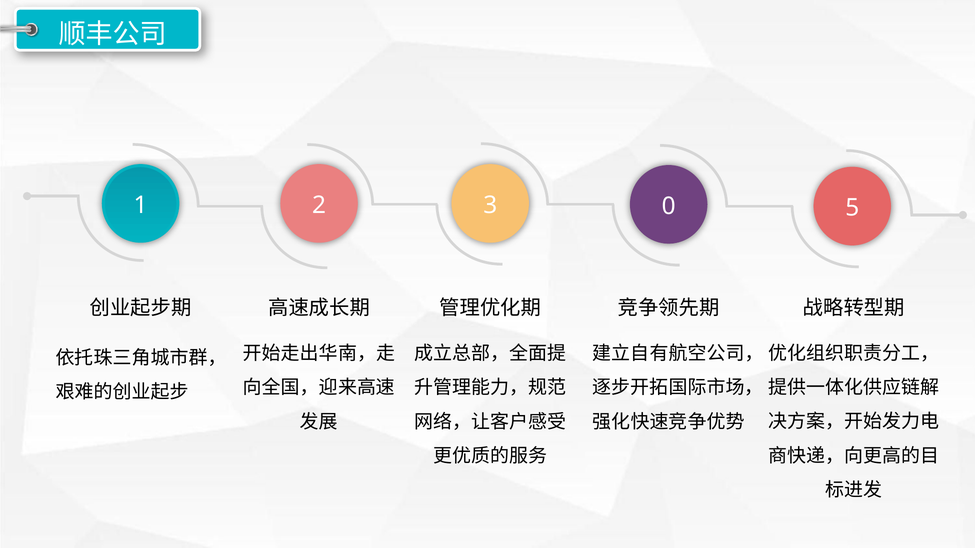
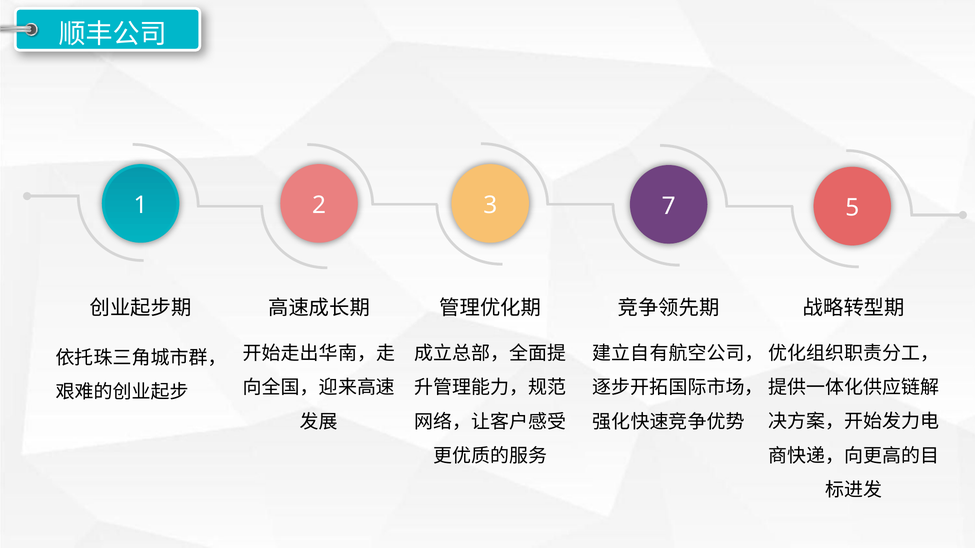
0: 0 -> 7 (669, 206)
